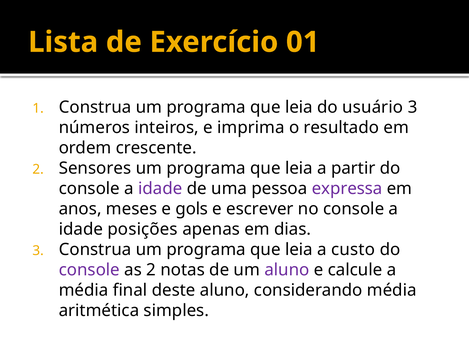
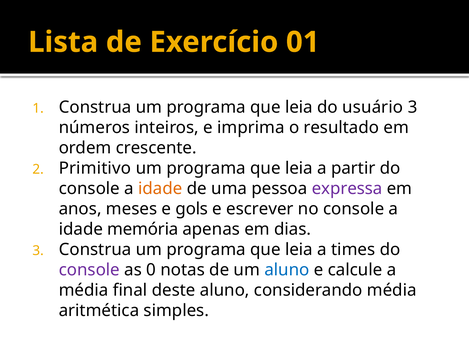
Sensores: Sensores -> Primitivo (95, 168)
idade colour: purple -> orange (160, 188)
posições: posições -> memória (143, 229)
custo: custo -> times (353, 249)
as 2: 2 -> 0 (151, 270)
aluno colour: purple -> blue (287, 270)
